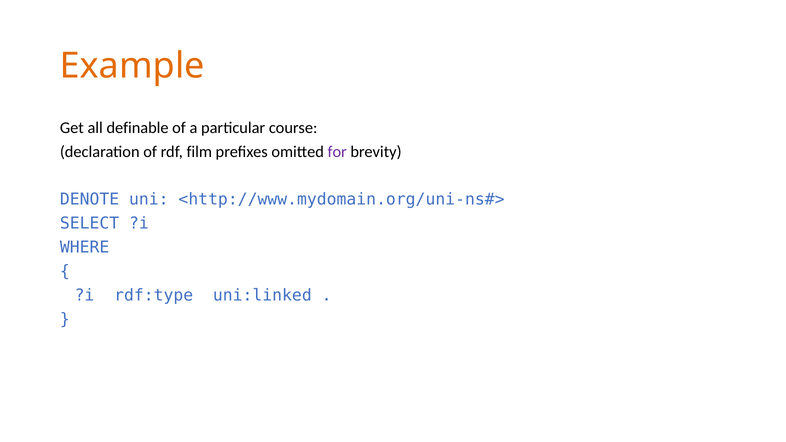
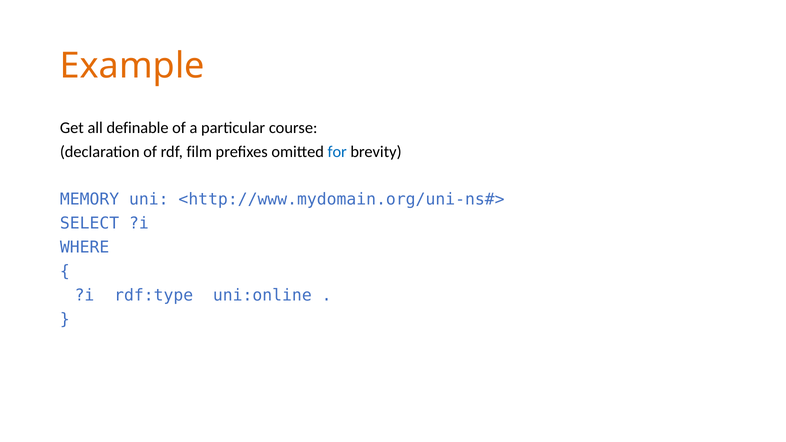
for colour: purple -> blue (337, 152)
DENOTE: DENOTE -> MEMORY (90, 200)
uni:linked: uni:linked -> uni:online (262, 295)
